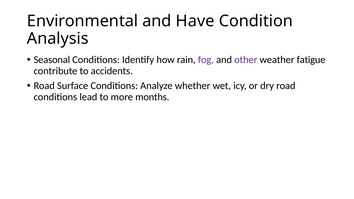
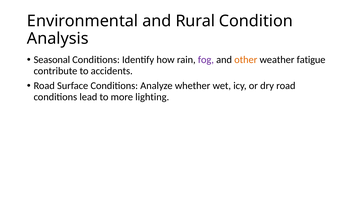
Have: Have -> Rural (195, 21)
other colour: purple -> orange (246, 60)
months: months -> lighting (152, 97)
